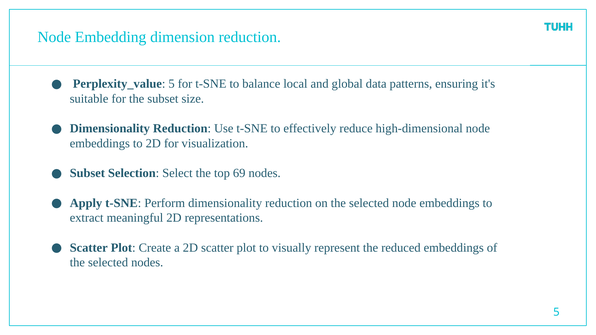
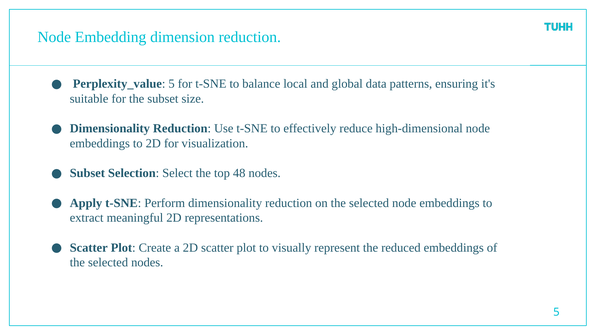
69: 69 -> 48 (239, 173)
